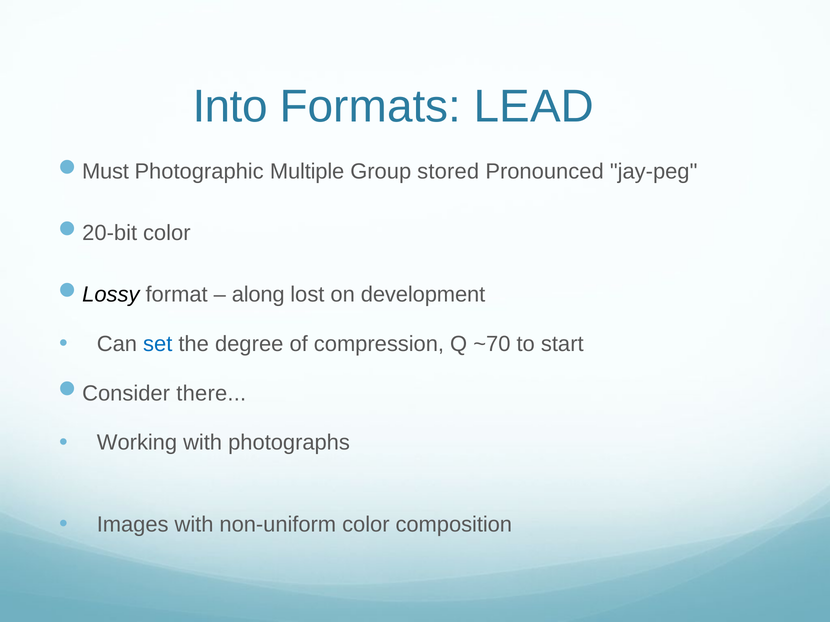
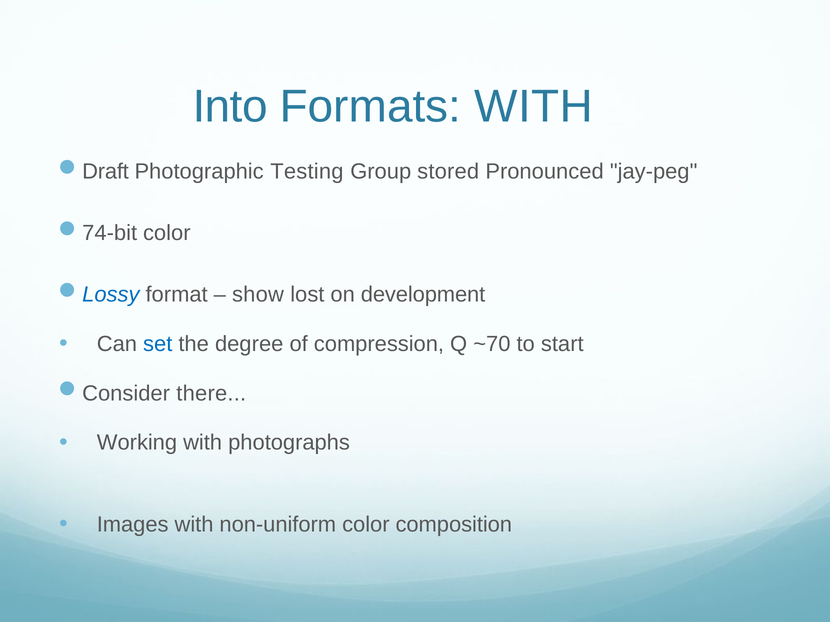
Formats LEAD: LEAD -> WITH (534, 107)
Must: Must -> Draft (106, 172)
Multiple: Multiple -> Testing (307, 172)
20-bit: 20-bit -> 74-bit (110, 233)
Lossy colour: black -> blue (111, 295)
along: along -> show (258, 295)
